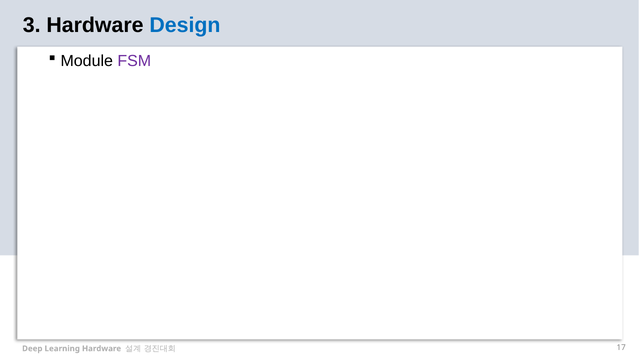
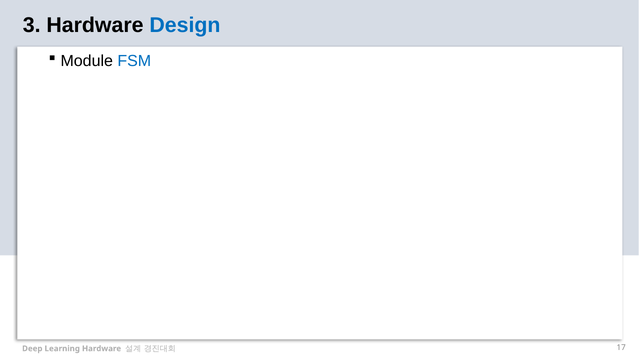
FSM colour: purple -> blue (134, 61)
